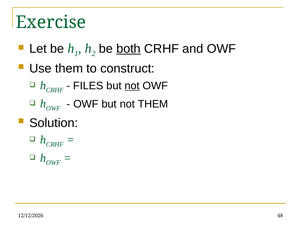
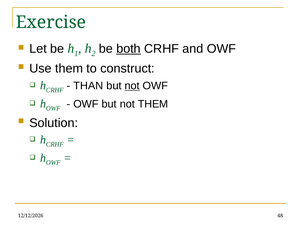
FILES: FILES -> THAN (88, 86)
